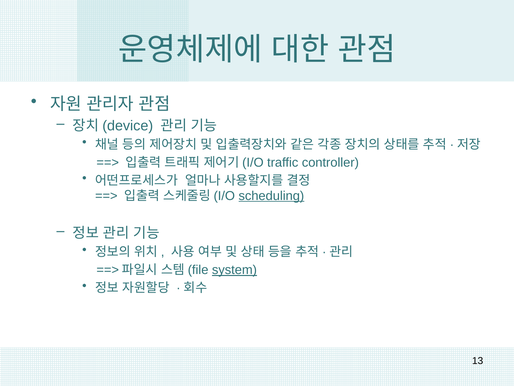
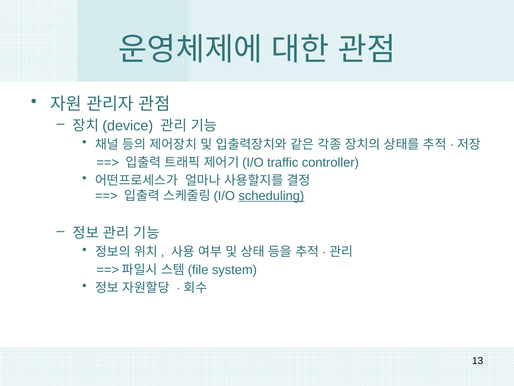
system underline: present -> none (234, 270)
